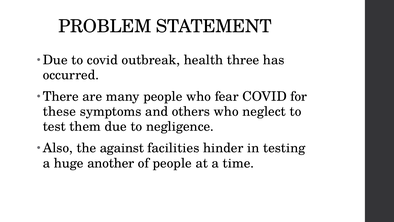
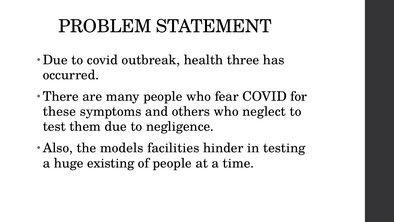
against: against -> models (122, 148)
another: another -> existing (111, 163)
